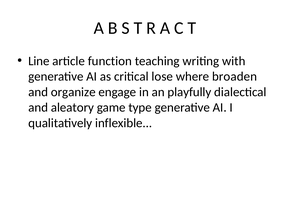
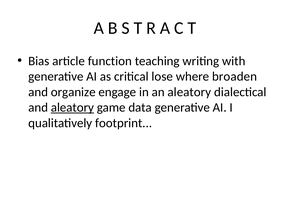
Line: Line -> Bias (39, 61)
an playfully: playfully -> aleatory (189, 92)
aleatory underline: none -> present (72, 107)
type: type -> data (140, 107)
inflexible: inflexible -> footprint (124, 123)
